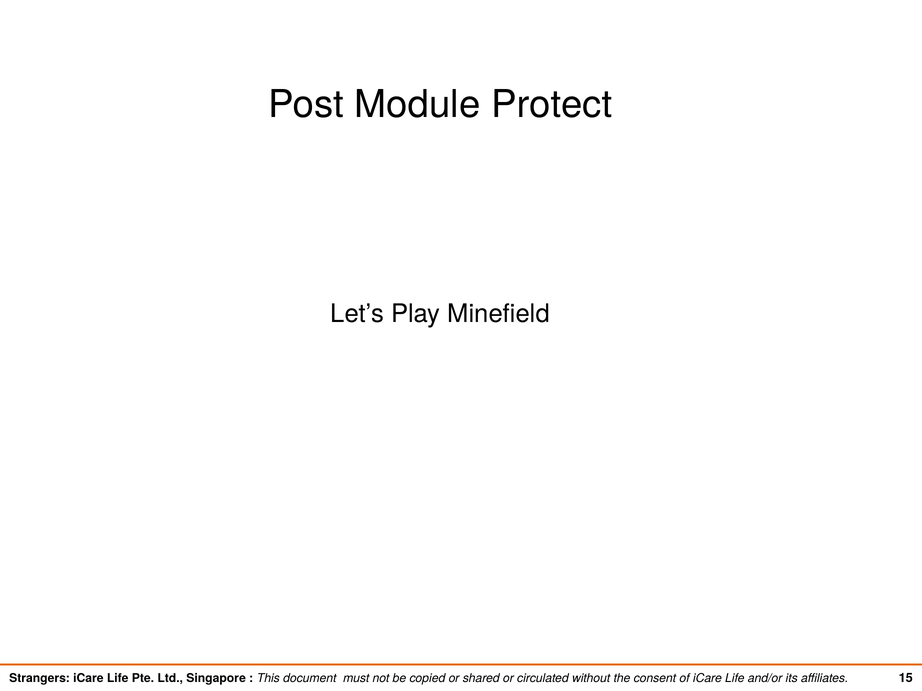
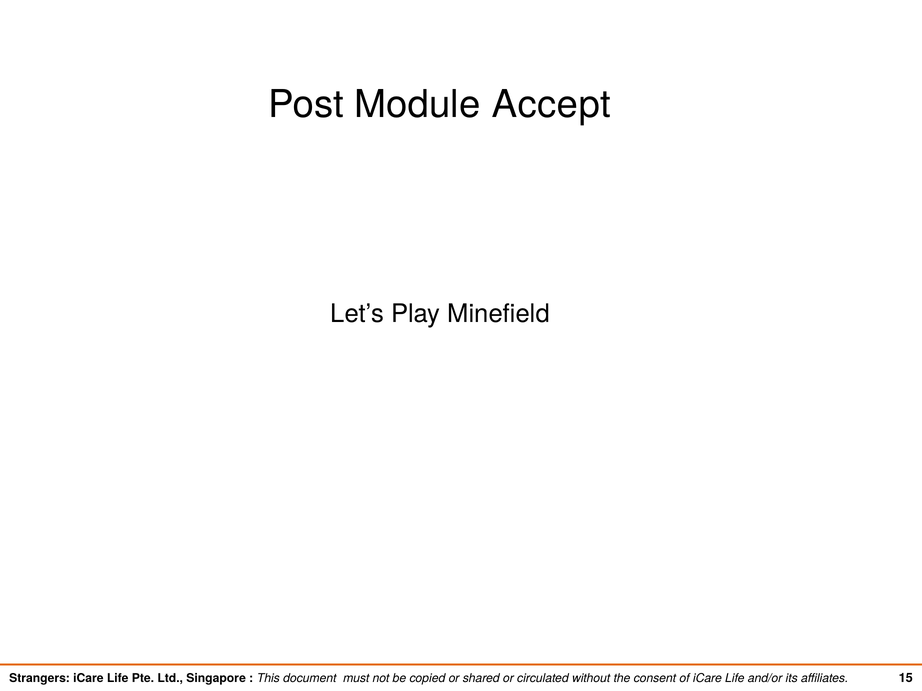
Protect: Protect -> Accept (551, 104)
